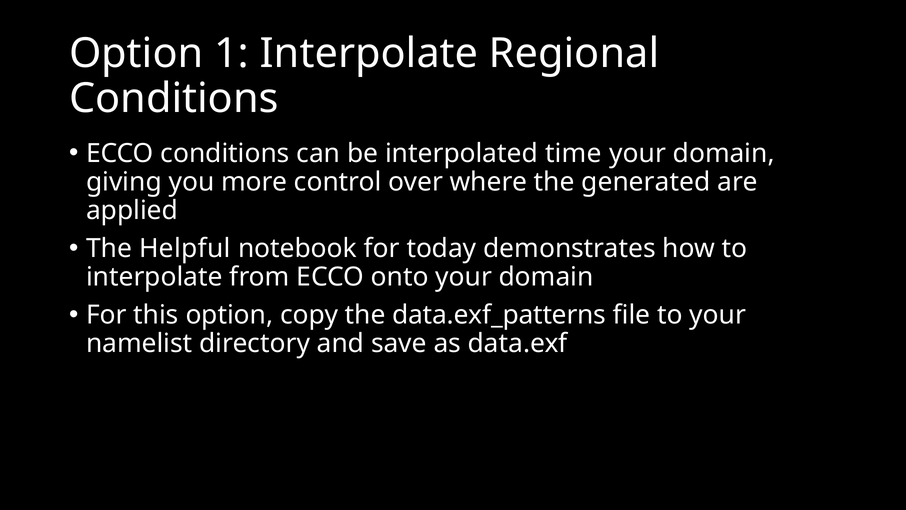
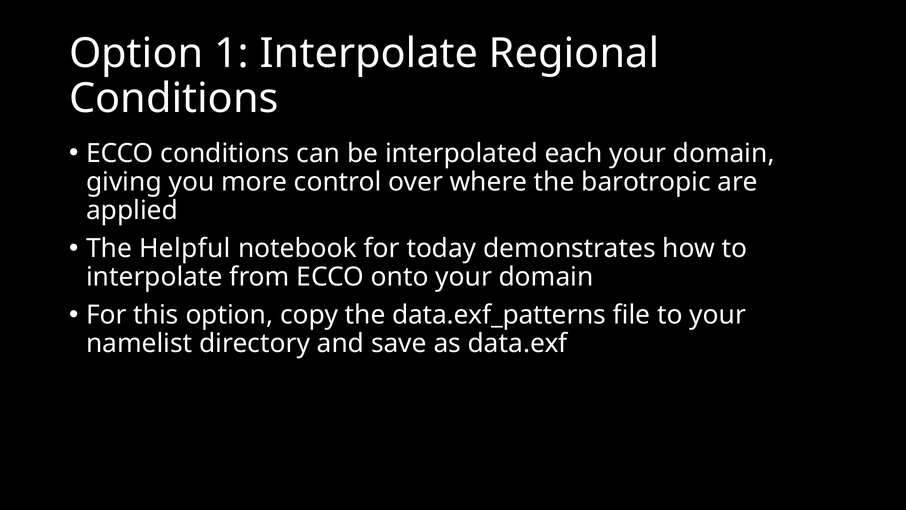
time: time -> each (574, 153)
generated: generated -> barotropic (646, 182)
